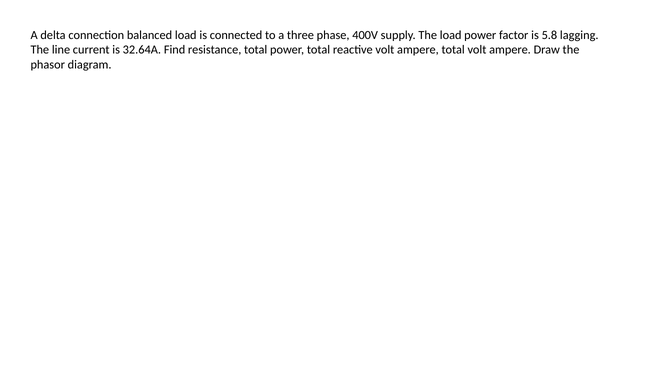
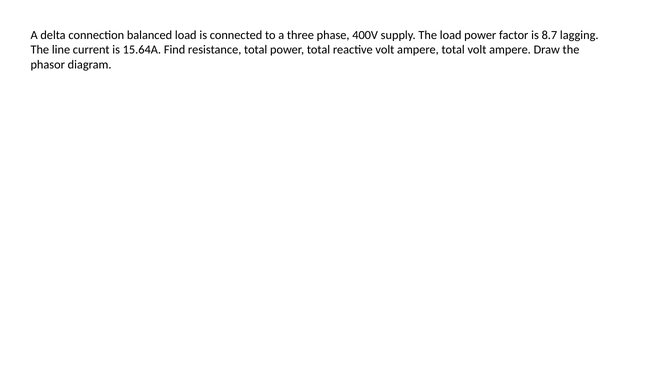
5.8: 5.8 -> 8.7 (549, 35)
32.64A: 32.64A -> 15.64A (142, 50)
